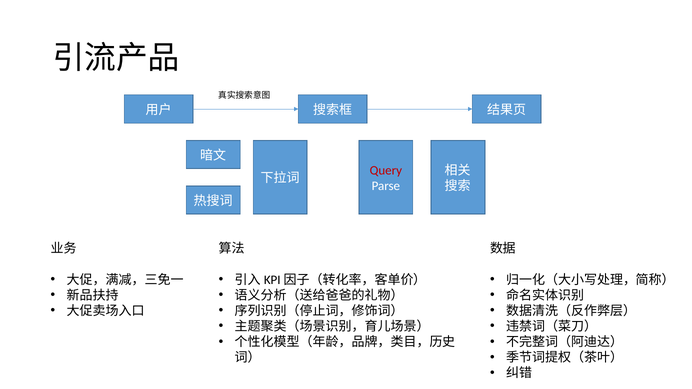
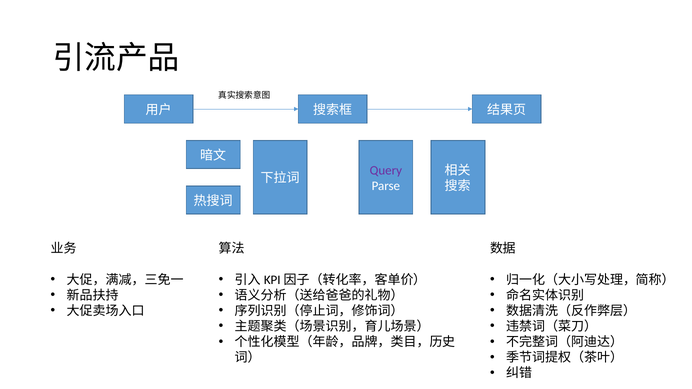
Query colour: red -> purple (386, 170)
